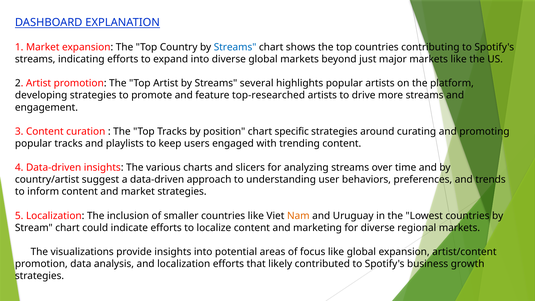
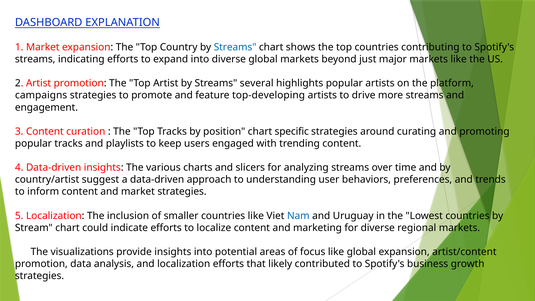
developing: developing -> campaigns (41, 95)
top-researched: top-researched -> top-developing (269, 95)
Nam colour: orange -> blue (298, 216)
